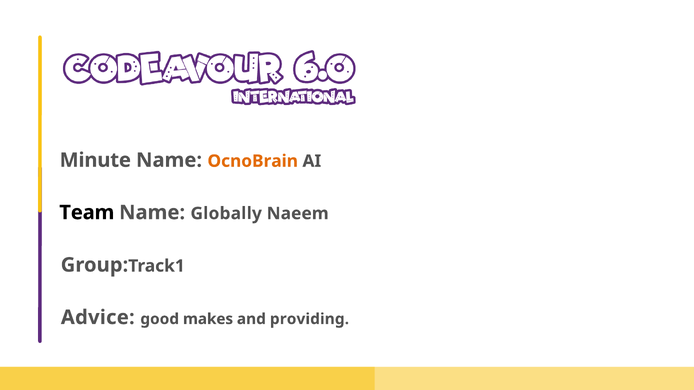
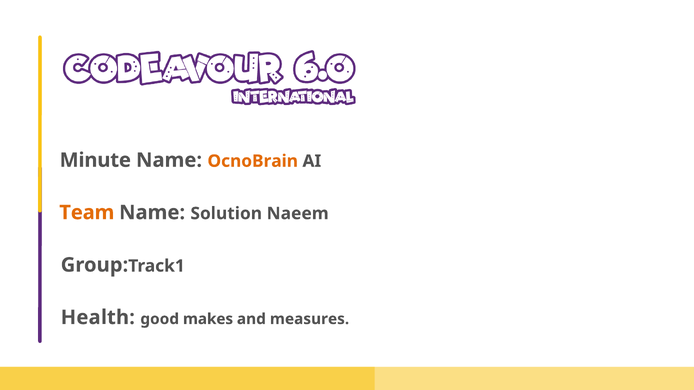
Team colour: black -> orange (87, 213)
Globally: Globally -> Solution (226, 214)
Advice: Advice -> Health (98, 318)
providing: providing -> measures (310, 319)
